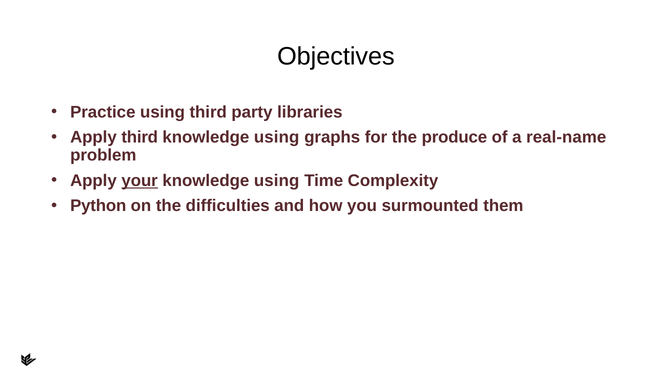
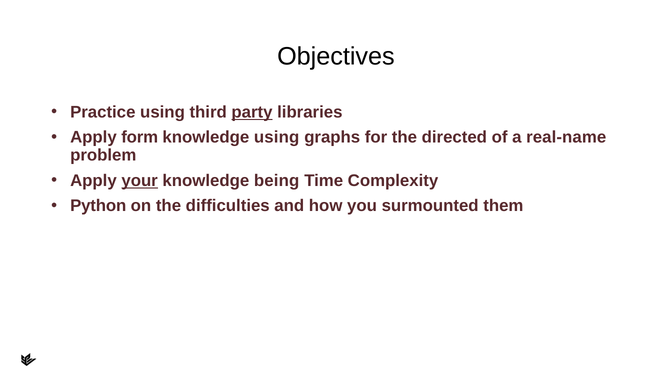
party underline: none -> present (252, 112)
Apply third: third -> form (140, 137)
produce: produce -> directed (454, 137)
using: using -> being (277, 181)
